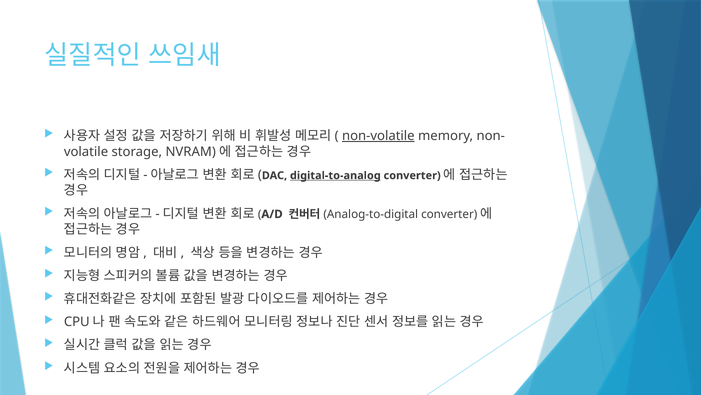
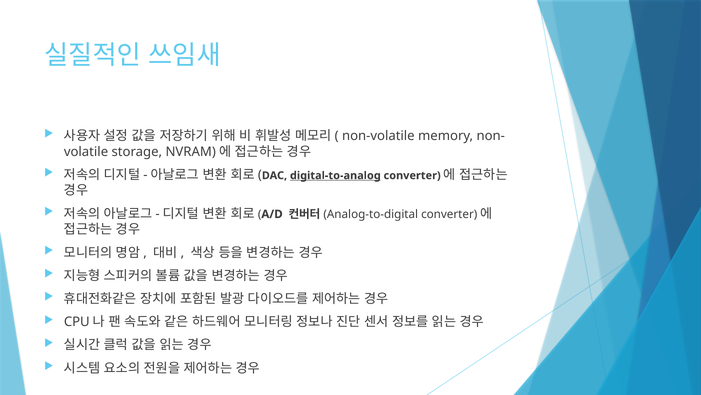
non-volatile underline: present -> none (378, 136)
